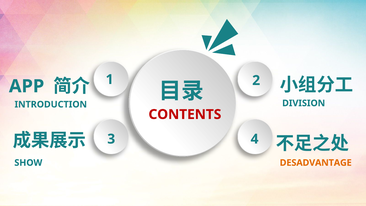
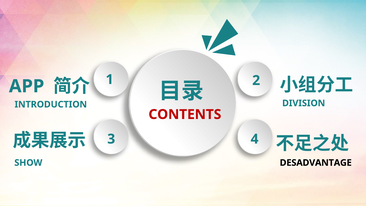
DESADVANTAGE colour: orange -> black (316, 163)
